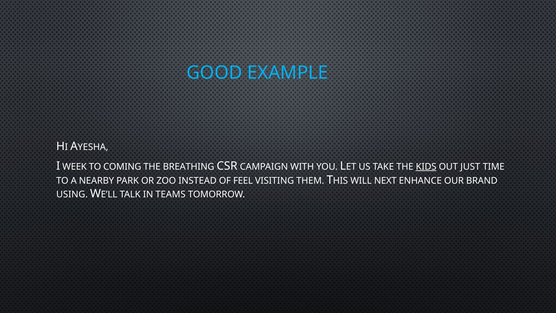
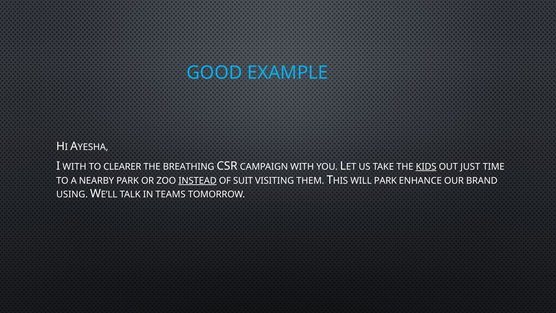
I WEEK: WEEK -> WITH (74, 167)
COMING: COMING -> CLEARER (122, 167)
INSTEAD underline: none -> present (198, 181)
FEEL: FEEL -> SUIT (243, 181)
WILL NEXT: NEXT -> PARK (385, 181)
